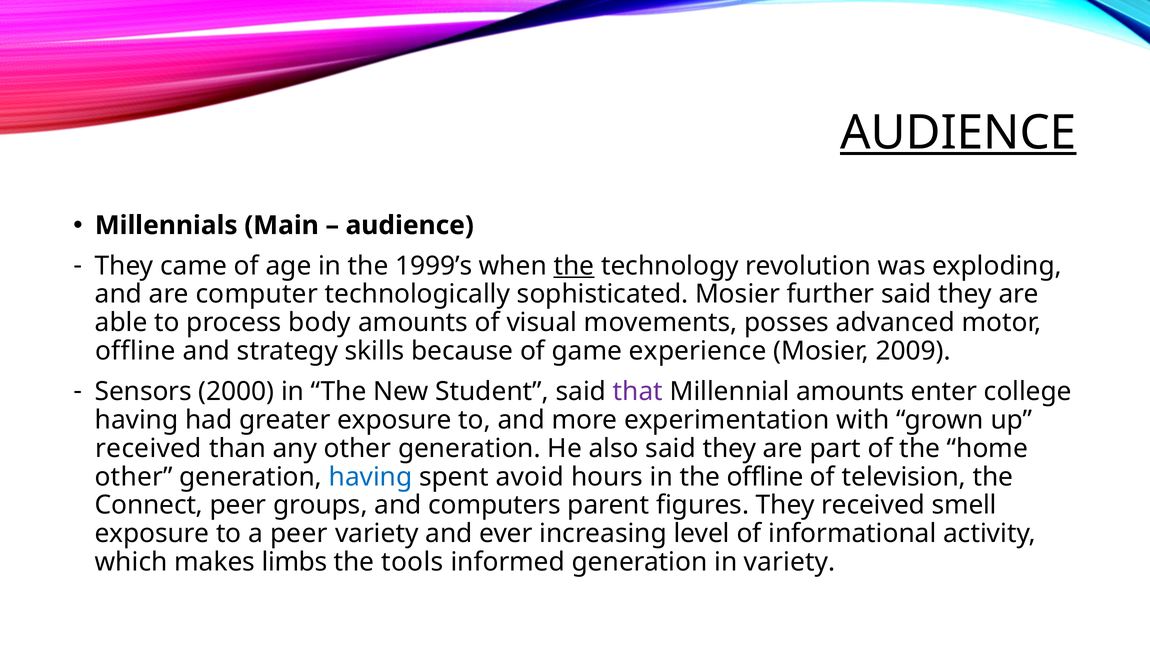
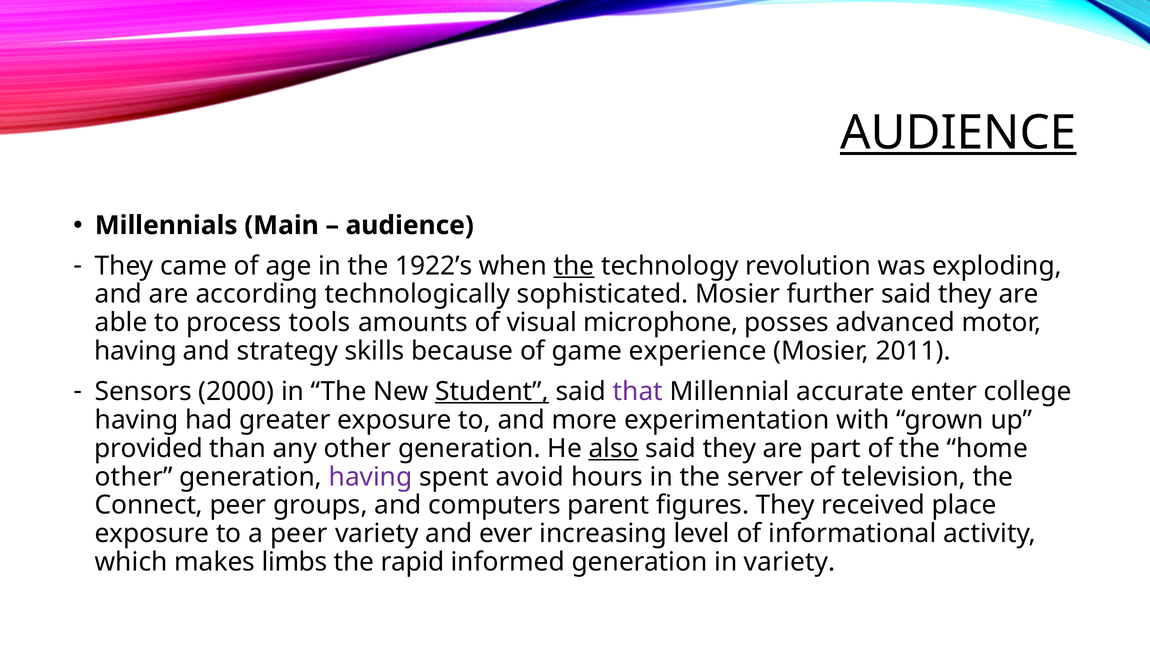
1999’s: 1999’s -> 1922’s (434, 266)
computer: computer -> according (257, 294)
body: body -> tools (320, 323)
movements: movements -> microphone (661, 323)
offline: offline -> having (136, 351)
2009: 2009 -> 2011 (913, 351)
Student underline: none -> present (492, 391)
Millennial amounts: amounts -> accurate (850, 391)
received: received -> provided (149, 448)
also underline: none -> present (614, 448)
having colour: blue -> purple (371, 477)
the offline: offline -> server (765, 477)
smell: smell -> place (964, 505)
tools: tools -> rapid (413, 562)
